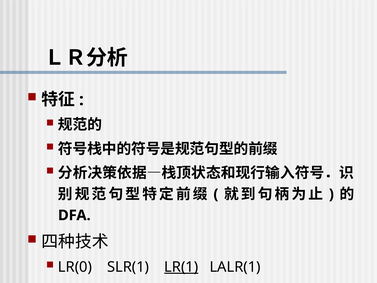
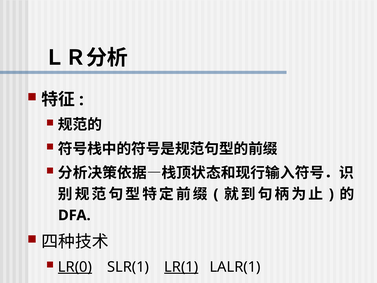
LR(0 underline: none -> present (75, 267)
